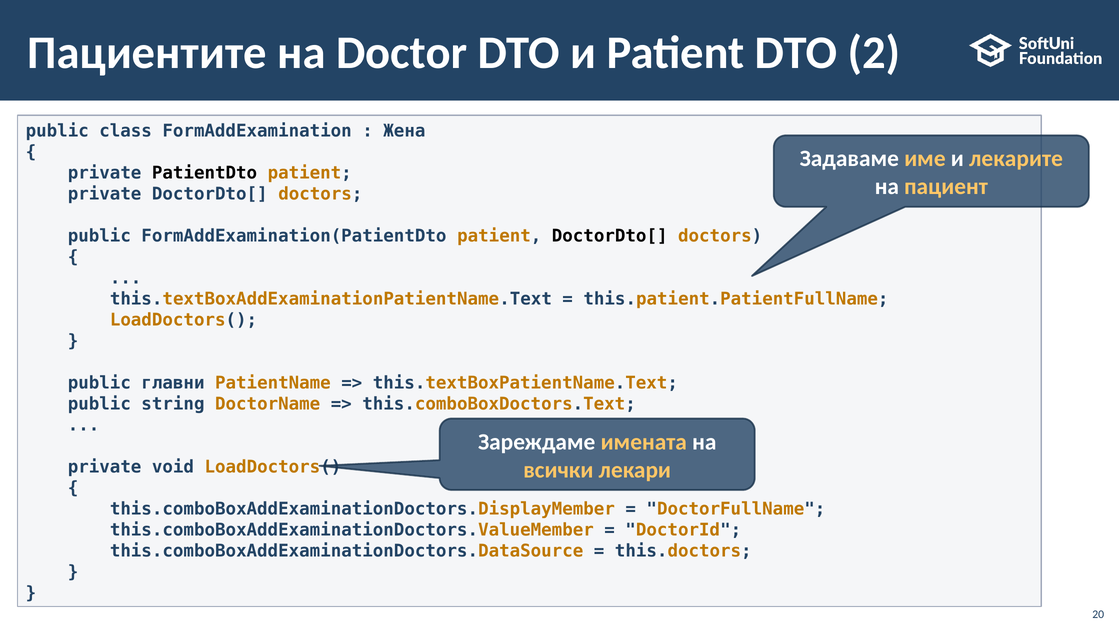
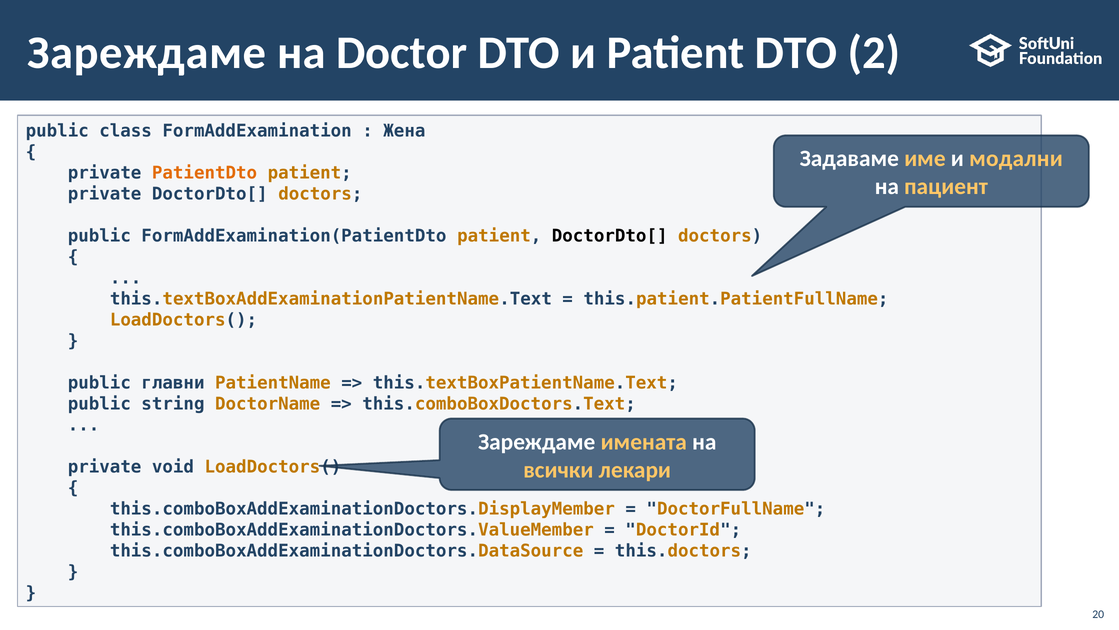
Пациентите: Пациентите -> Зареждаме (147, 53)
лекарите: лекарите -> модални (1016, 159)
PatientDto colour: black -> orange (205, 173)
